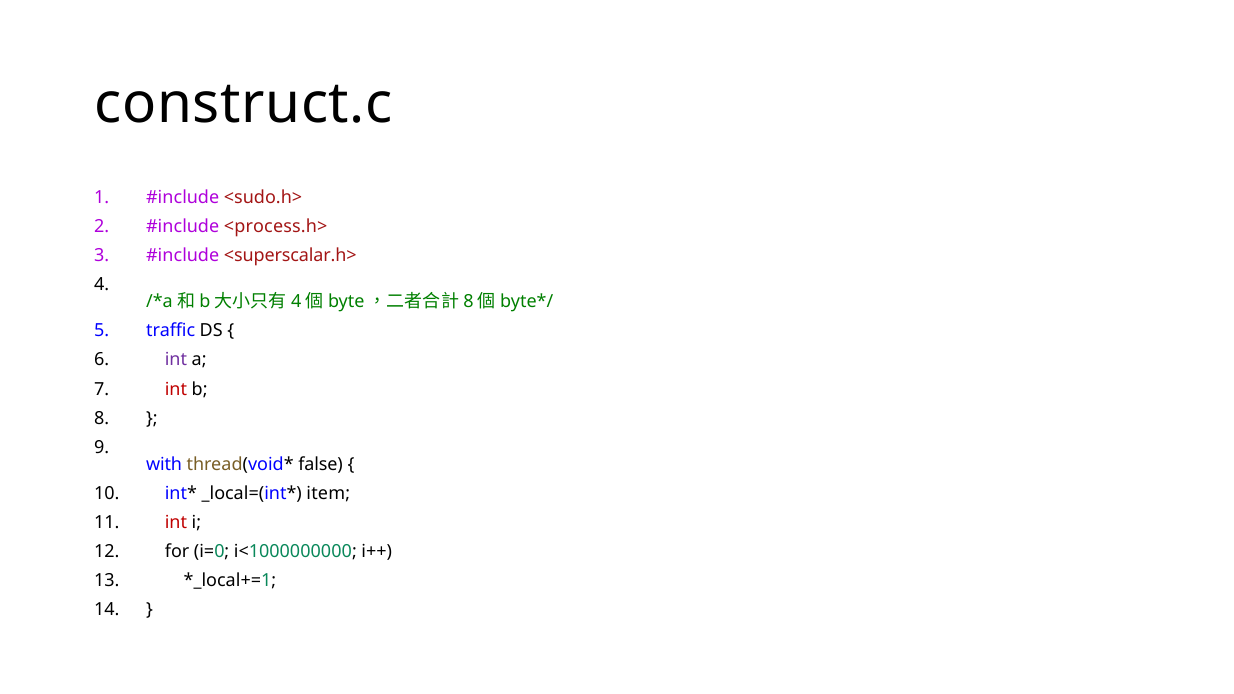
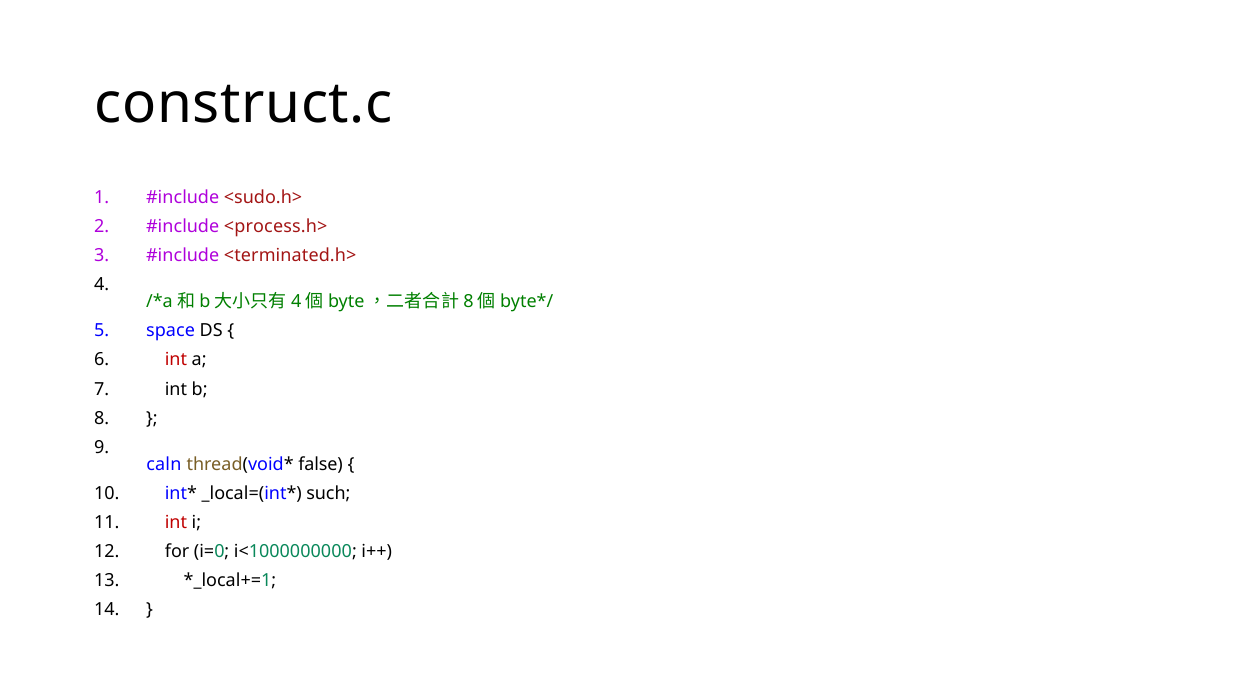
<superscalar.h>: <superscalar.h> -> <terminated.h> (290, 255)
traffic: traffic -> space (171, 331)
int colour: purple -> red (176, 360)
int colour: red -> black (176, 389)
with: with -> caln (164, 465)
item: item -> such (328, 494)
